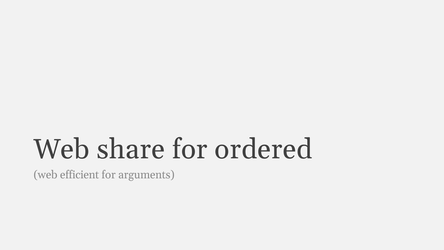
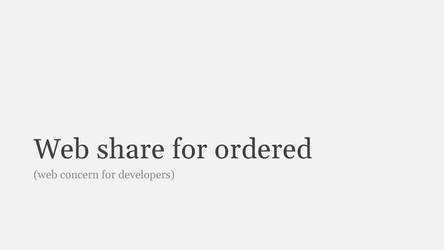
efficient: efficient -> concern (80, 175)
arguments: arguments -> developers (146, 175)
